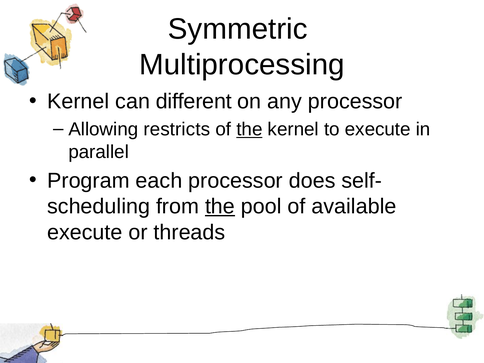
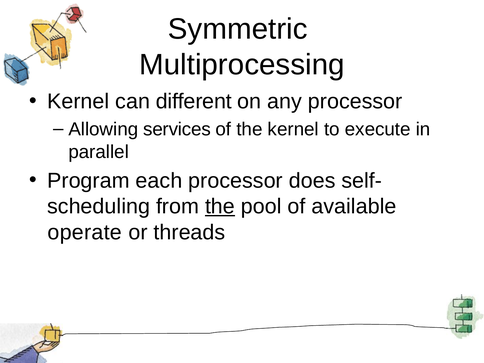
restricts: restricts -> services (177, 129)
the underline: present -> none (249, 129)
execute: execute -> operate (85, 232)
